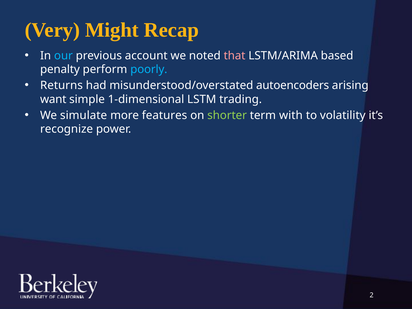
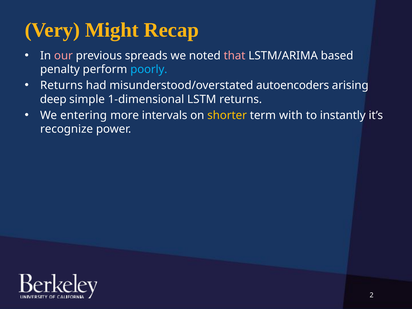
our colour: light blue -> pink (63, 56)
account: account -> spreads (146, 56)
want: want -> deep (53, 99)
LSTM trading: trading -> returns (241, 99)
simulate: simulate -> entering (84, 115)
features: features -> intervals (165, 115)
shorter colour: light green -> yellow (227, 115)
volatility: volatility -> instantly (343, 115)
